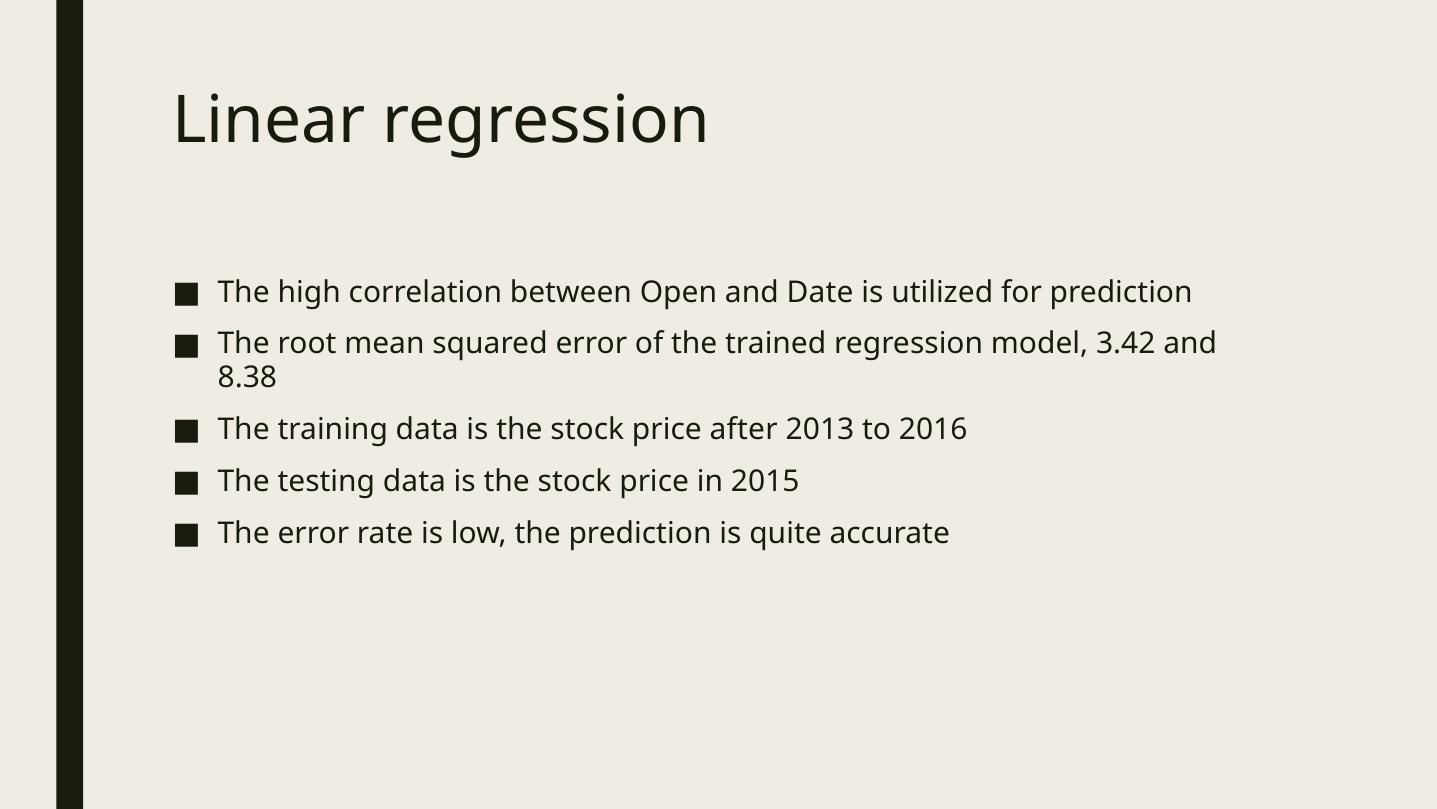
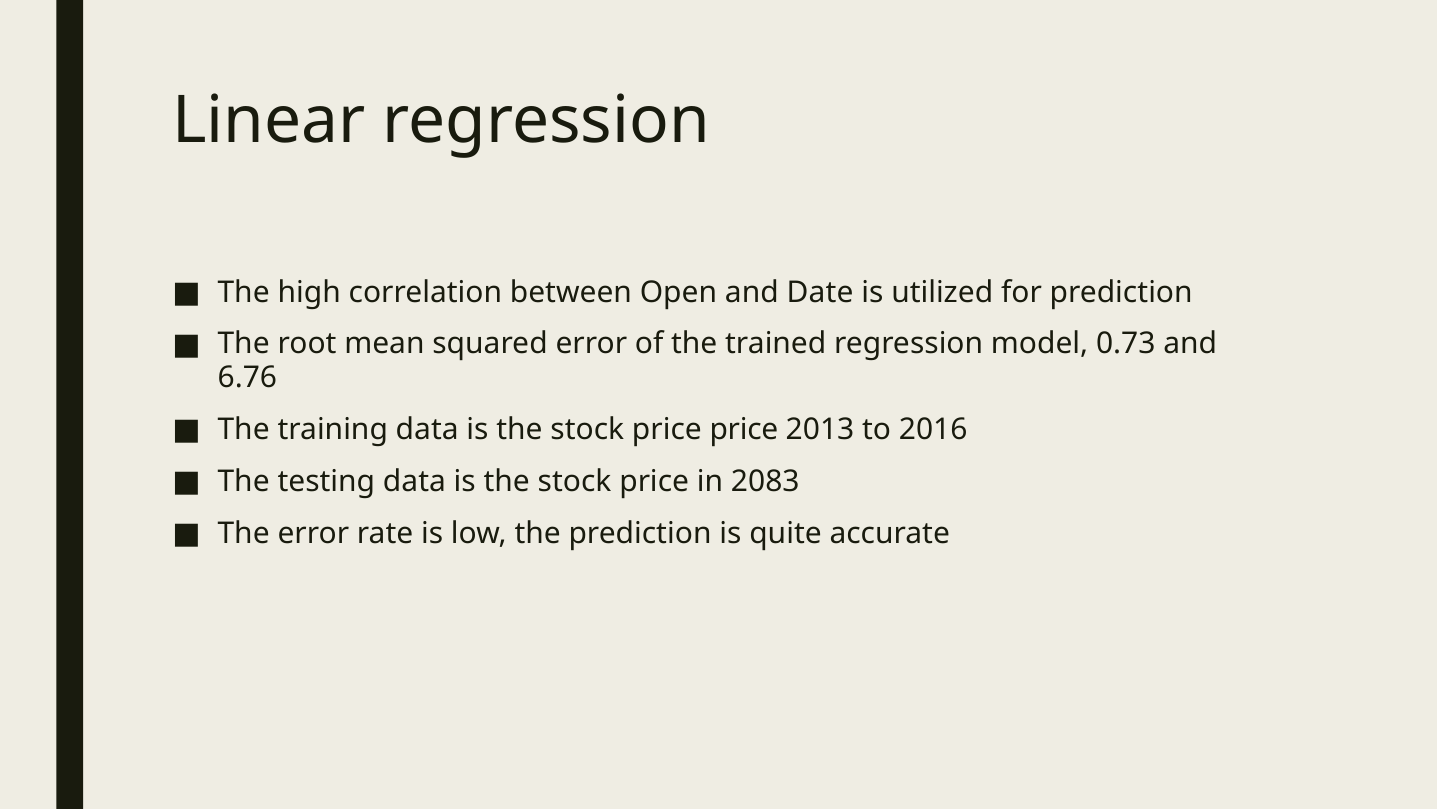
3.42: 3.42 -> 0.73 (1126, 344)
8.38: 8.38 -> 6.76 (247, 378)
price after: after -> price (744, 429)
2015: 2015 -> 2083 (765, 481)
